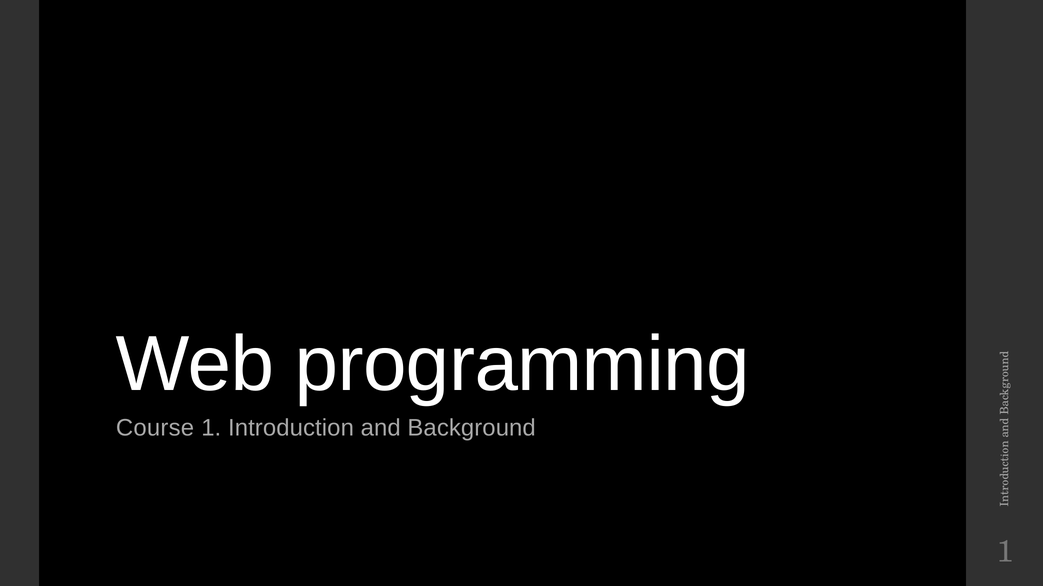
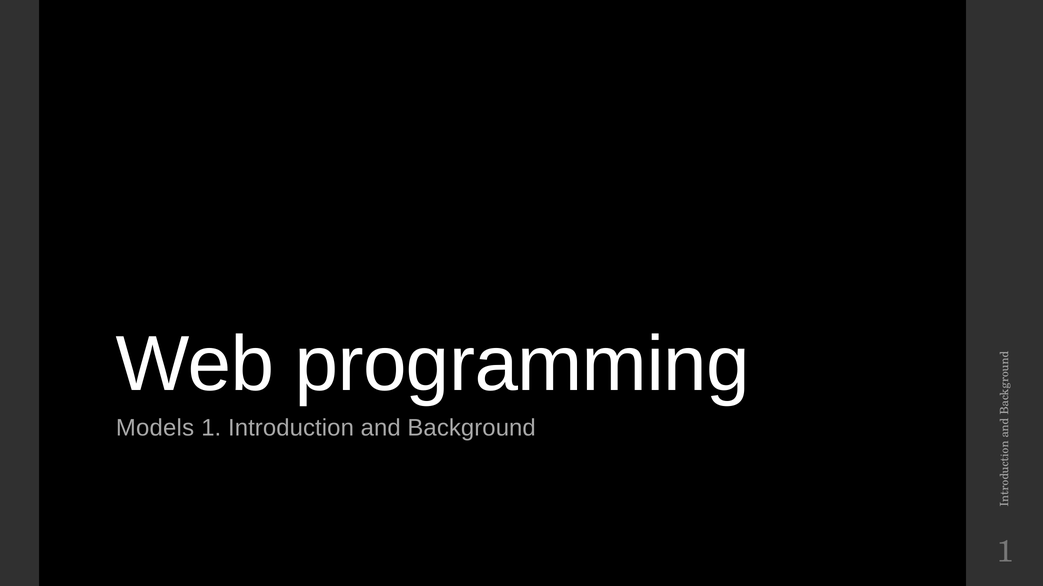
Course: Course -> Models (155, 429)
